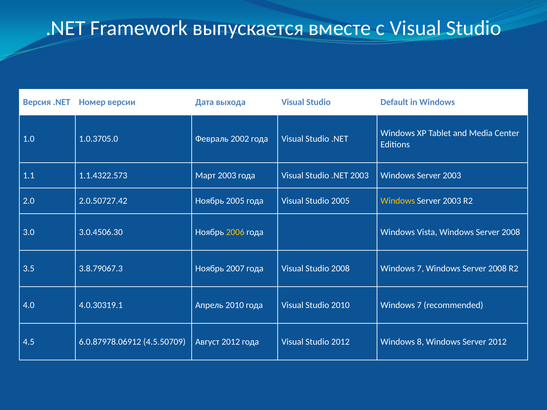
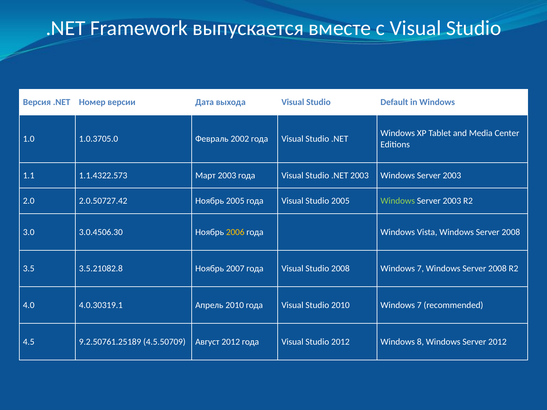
Windows colour: yellow -> light green (398, 201)
3.8.79067.3: 3.8.79067.3 -> 3.5.21082.8 (101, 269)
6.0.87978.06912: 6.0.87978.06912 -> 9.2.50761.25189 (110, 342)
